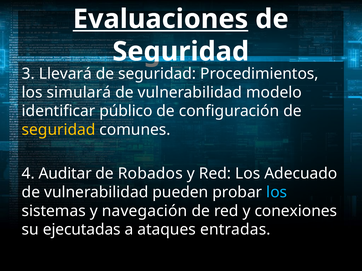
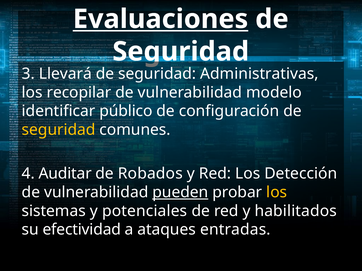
Procedimientos: Procedimientos -> Administrativas (259, 74)
simulará: simulará -> recopilar (79, 93)
Adecuado: Adecuado -> Detección (301, 174)
pueden underline: none -> present (180, 193)
los colour: light blue -> yellow (277, 193)
navegación: navegación -> potenciales (145, 211)
conexiones: conexiones -> habilitados (296, 211)
ejecutadas: ejecutadas -> efectividad (82, 230)
